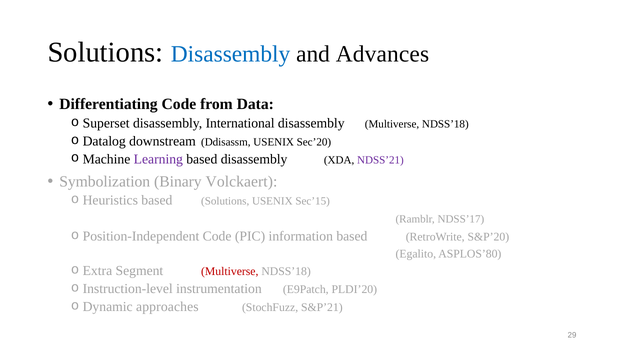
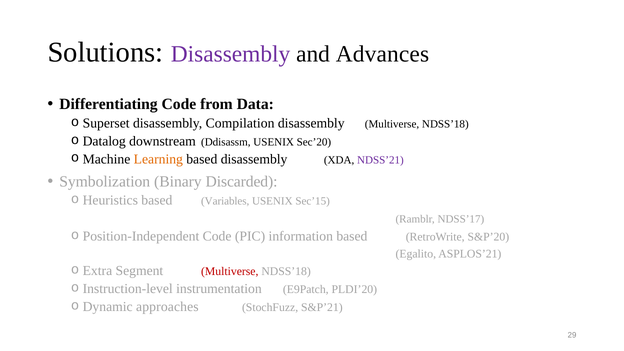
Disassembly colour: blue -> purple (231, 54)
International: International -> Compilation (240, 123)
Learning colour: purple -> orange (158, 159)
Volckaert: Volckaert -> Discarded (242, 181)
based Solutions: Solutions -> Variables (225, 201)
ASPLOS’80: ASPLOS’80 -> ASPLOS’21 (470, 254)
